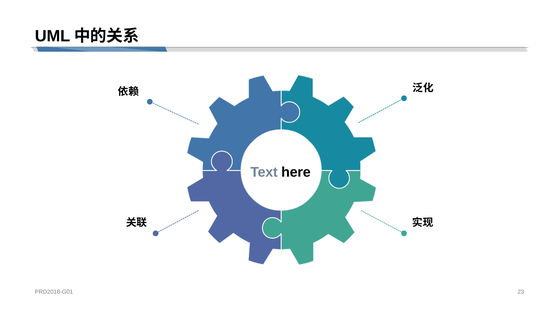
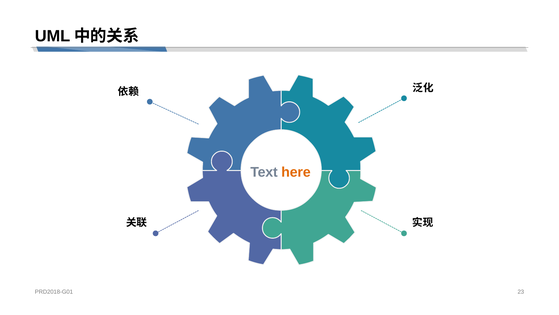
here colour: black -> orange (296, 172)
